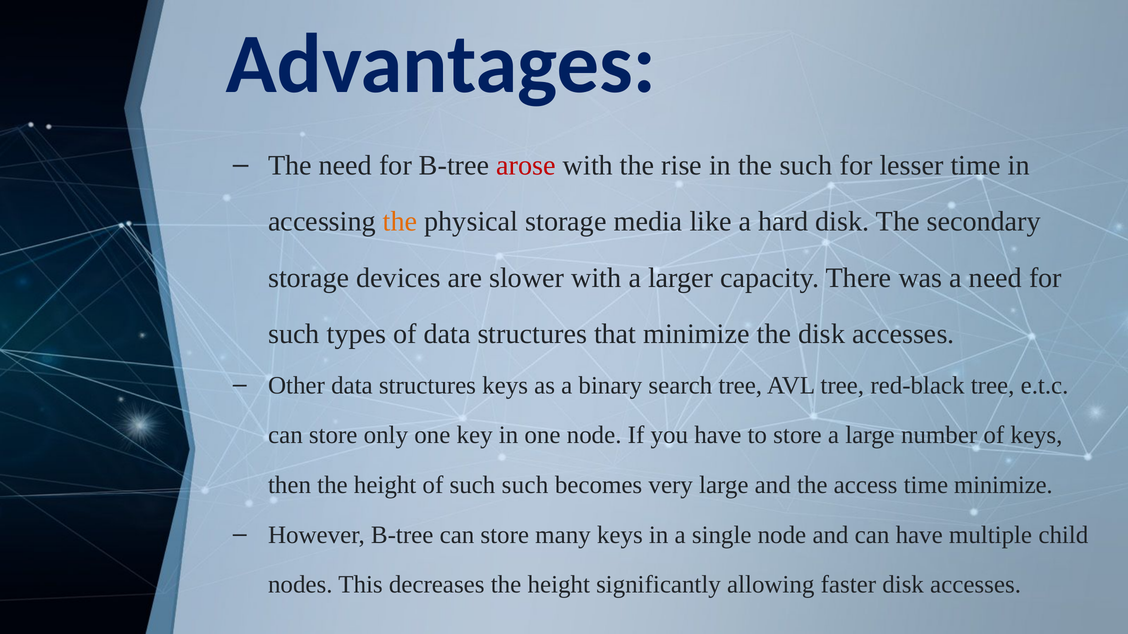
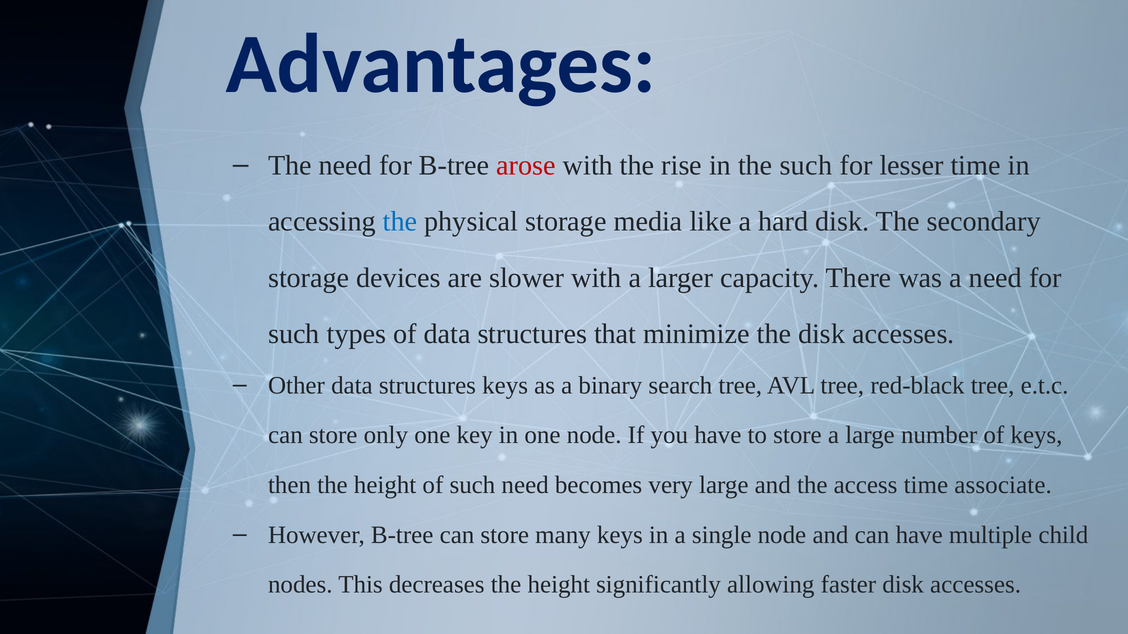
the colour: orange -> blue (400, 222)
such such: such -> need (525, 485)
time minimize: minimize -> associate (1003, 485)
